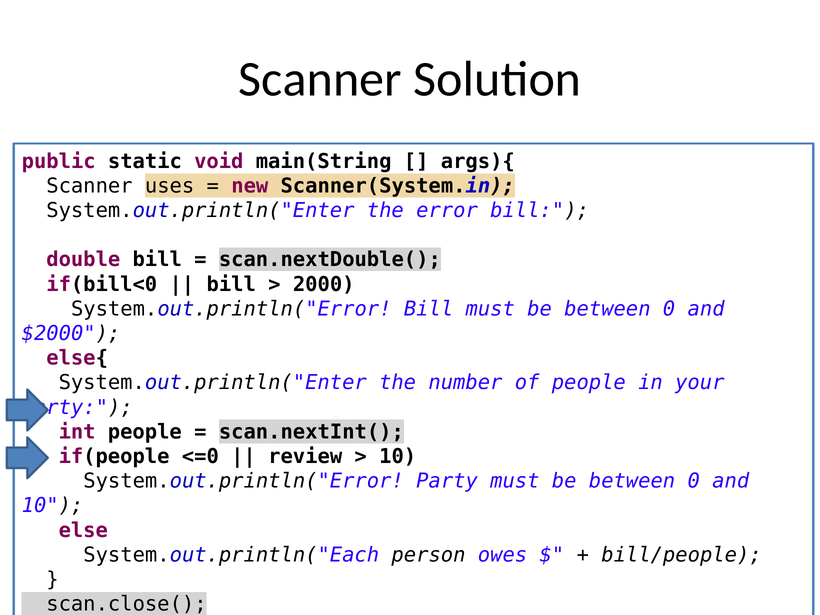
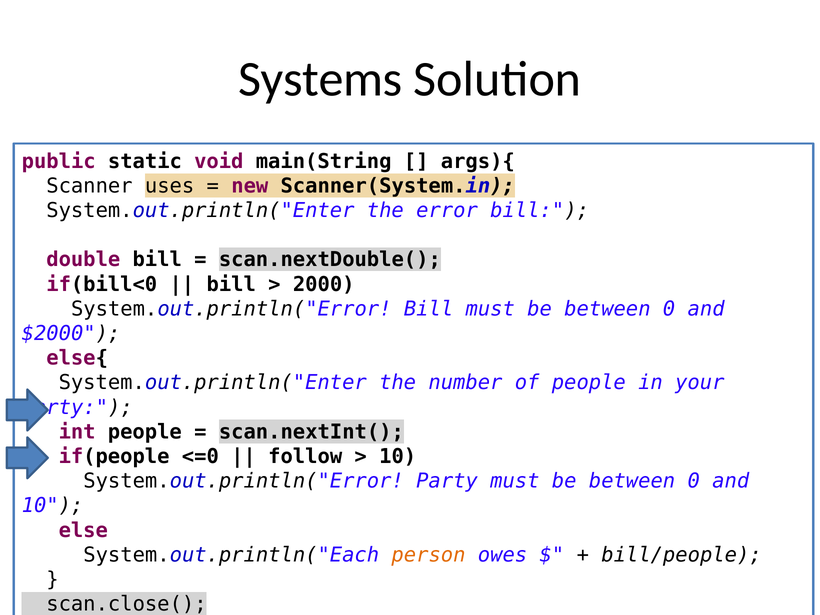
Scanner: Scanner -> Systems (320, 79)
review: review -> follow (305, 456)
person colour: black -> orange (429, 555)
